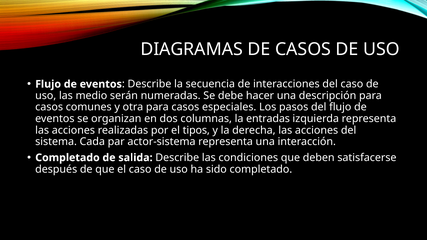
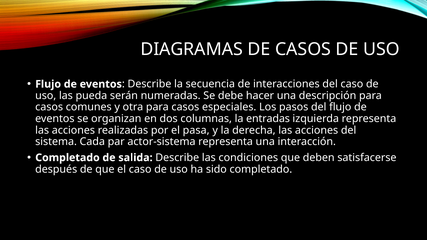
medio: medio -> pueda (91, 96)
tipos: tipos -> pasa (196, 130)
